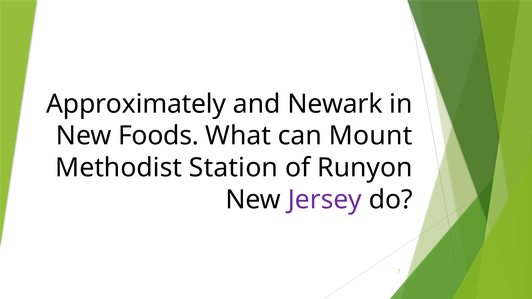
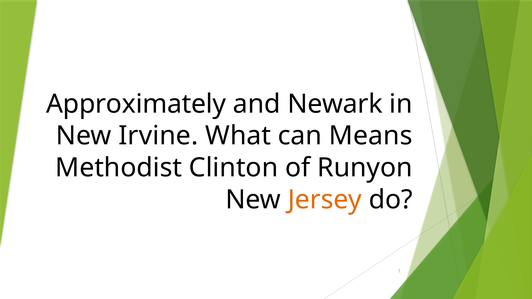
Foods: Foods -> Irvine (158, 136)
Mount: Mount -> Means (371, 136)
Station: Station -> Clinton (234, 168)
Jersey colour: purple -> orange (325, 200)
